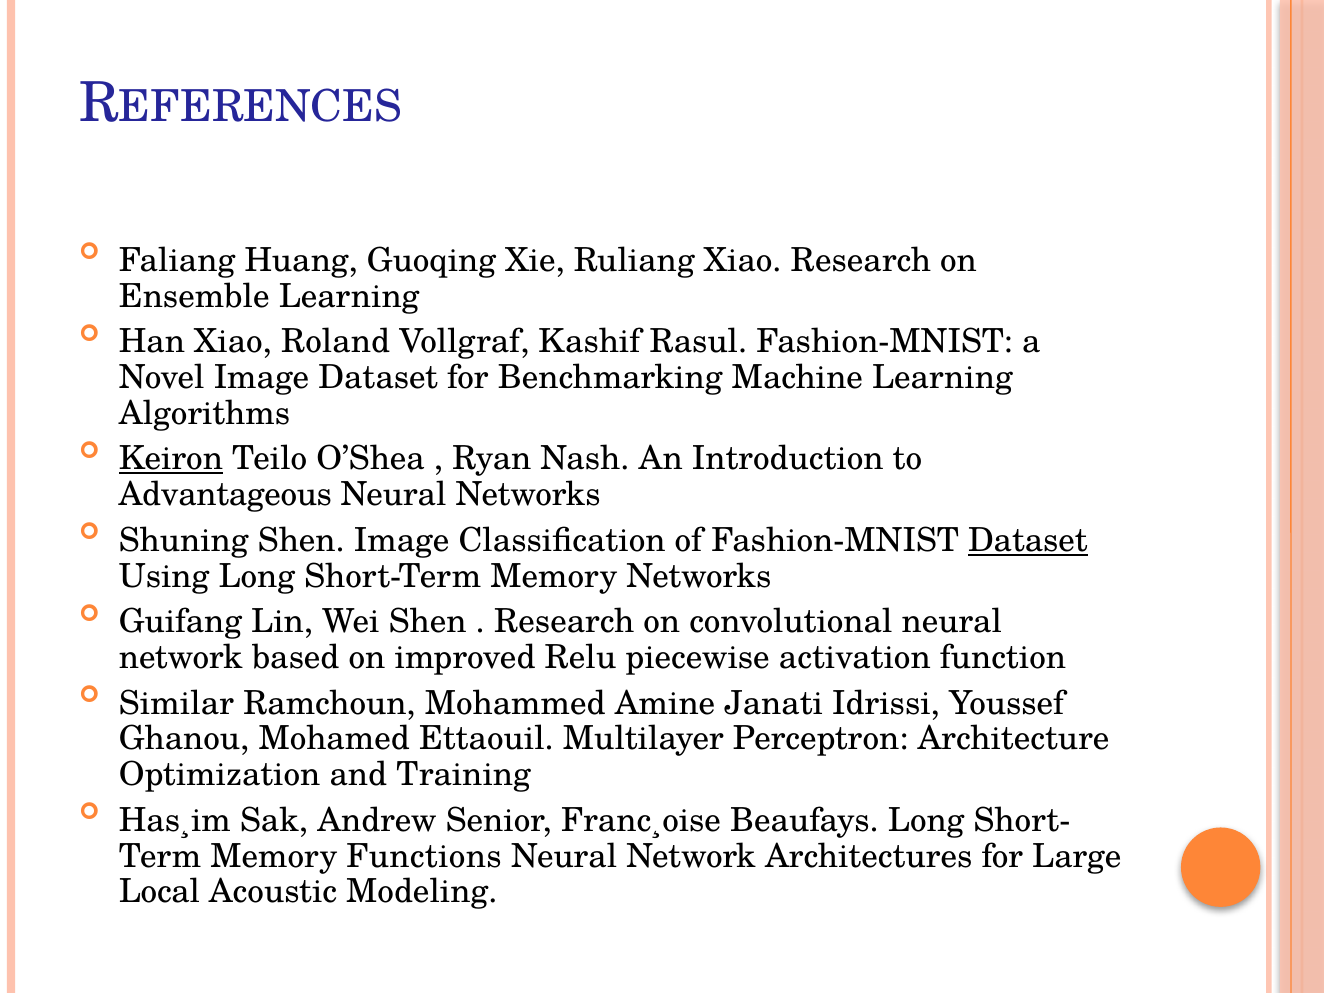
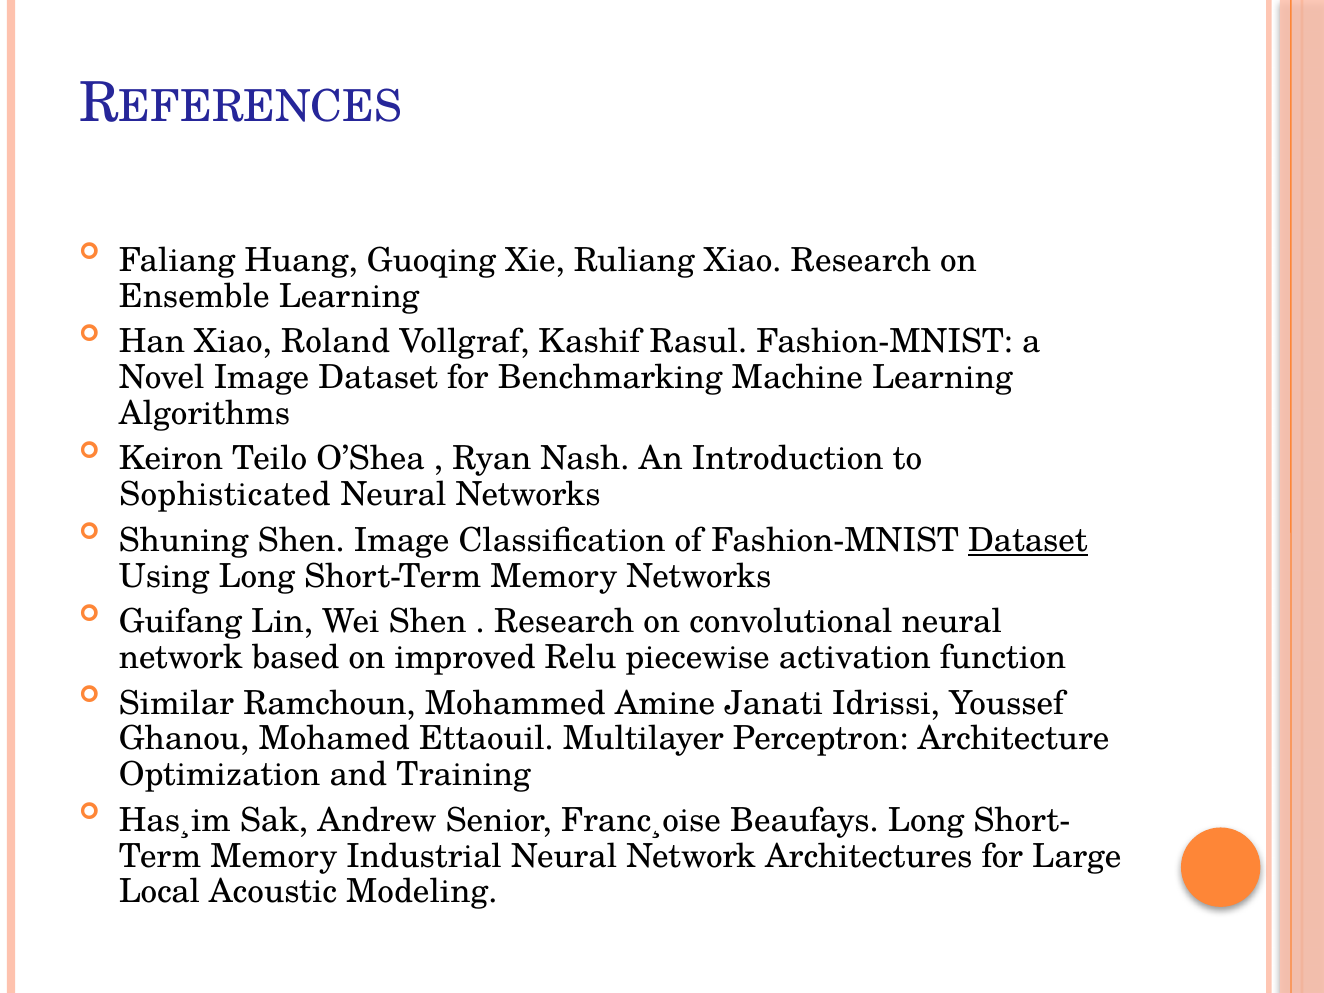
Keiron underline: present -> none (171, 459)
Advantageous: Advantageous -> Sophisticated (225, 495)
Functions: Functions -> Industrial (424, 856)
